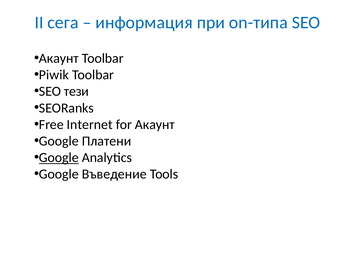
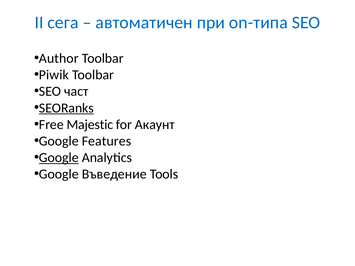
информация: информация -> автоматичен (144, 23)
Акаунт: Акаунт -> Author (59, 58)
тези: тези -> част (76, 91)
SEORanks underline: none -> present (66, 108)
Internet: Internet -> Majestic (90, 125)
Платени: Платени -> Features (106, 141)
